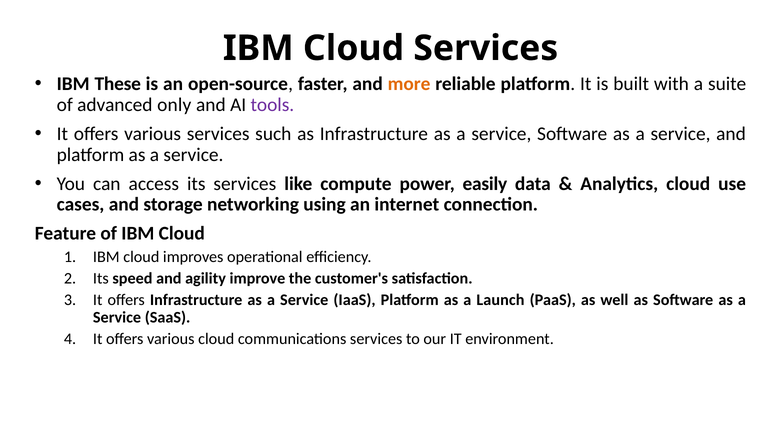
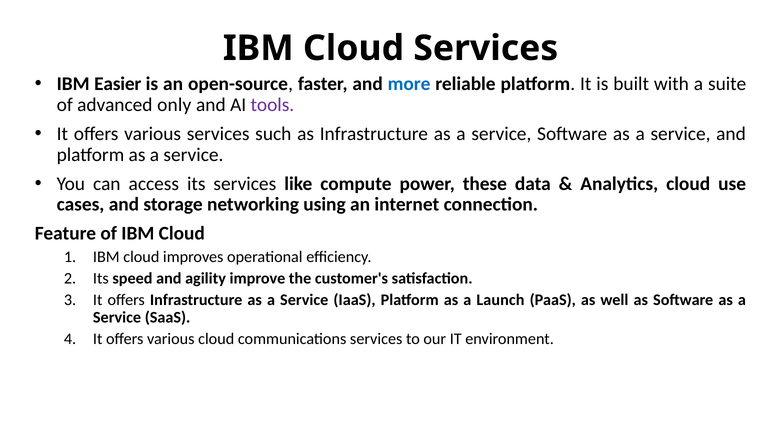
These: These -> Easier (118, 84)
more colour: orange -> blue (409, 84)
easily: easily -> these (485, 184)
